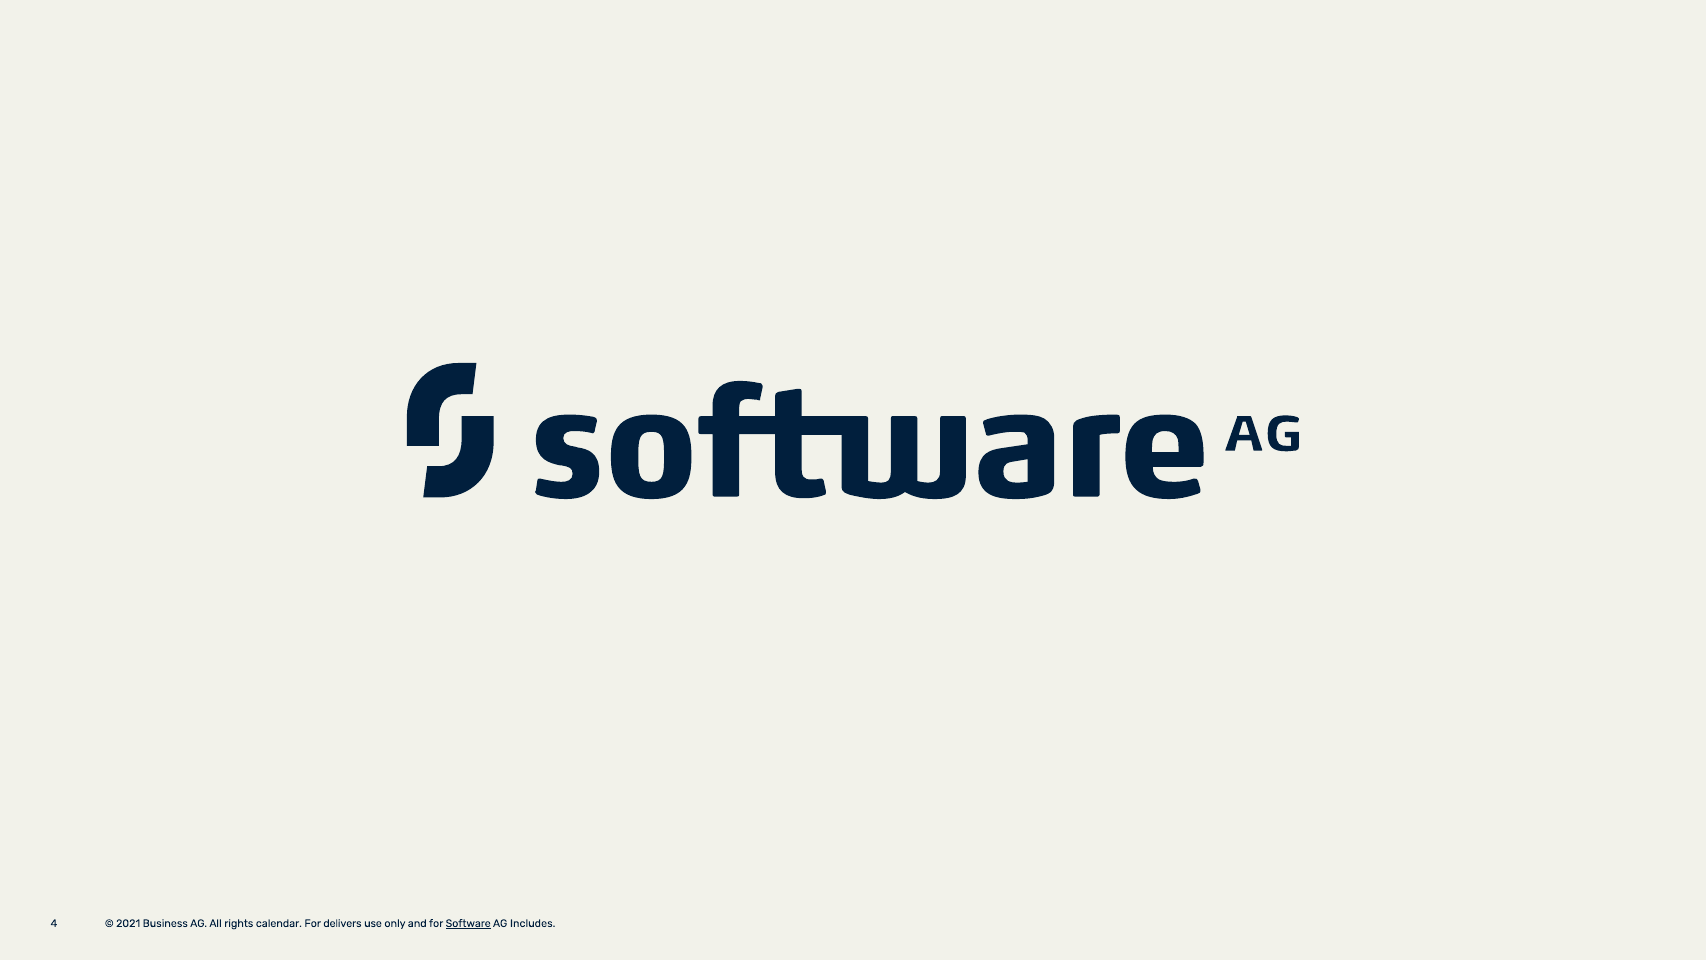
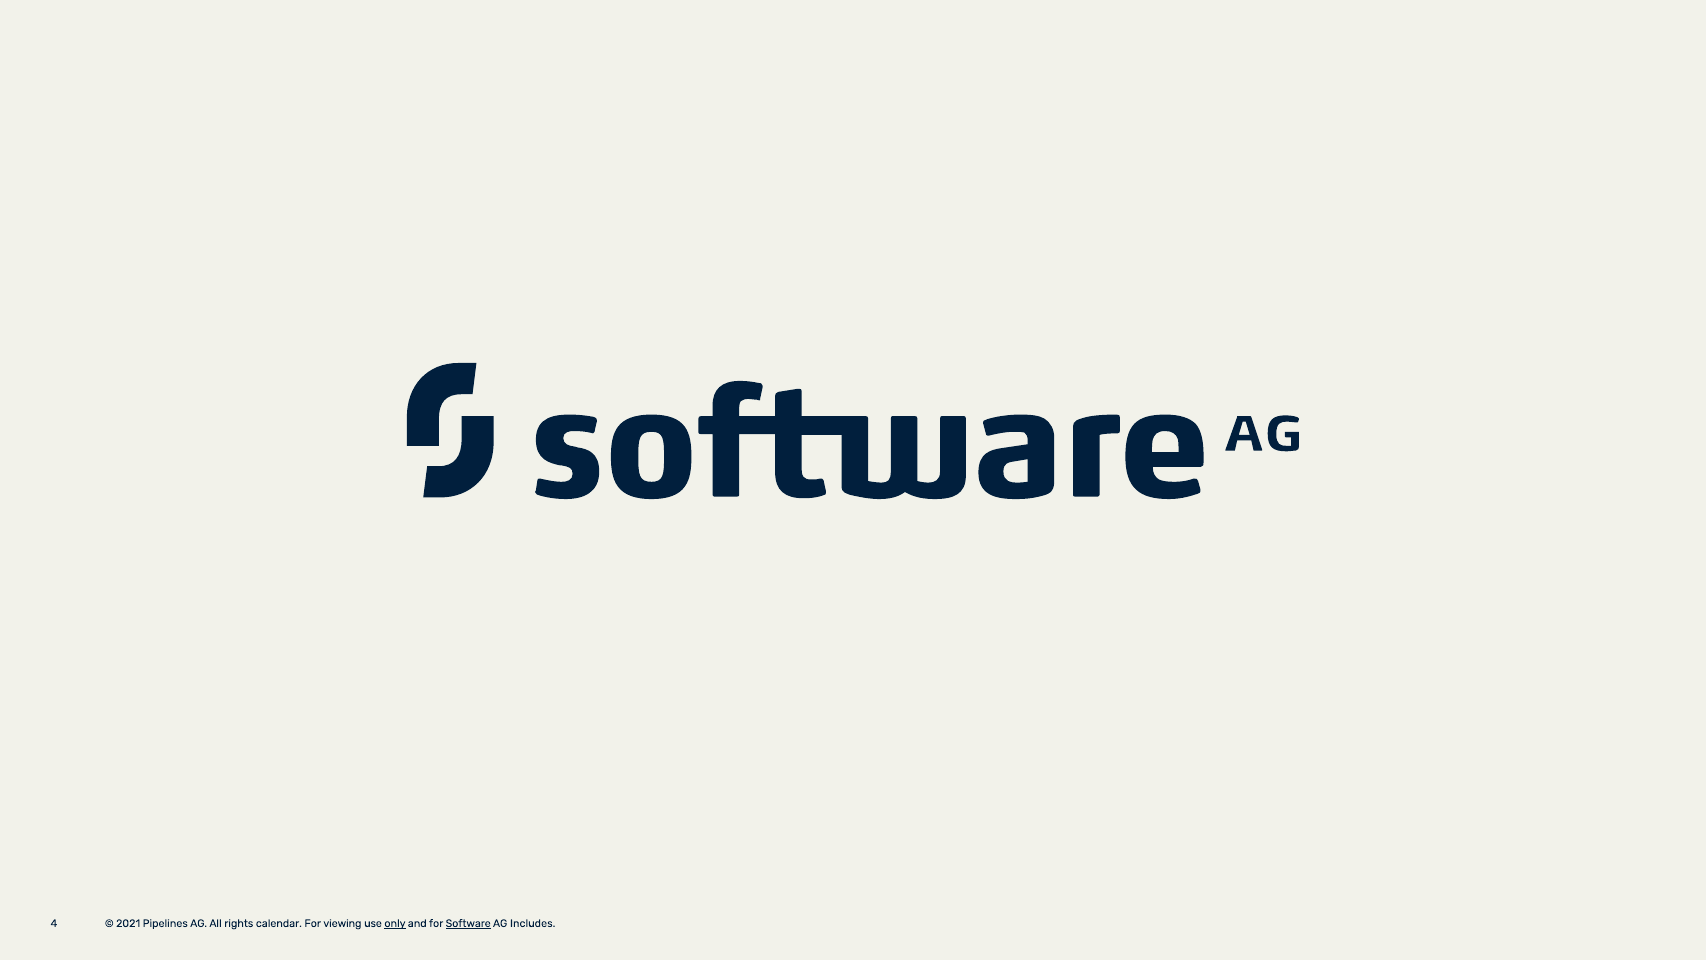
Business: Business -> Pipelines (165, 923)
delivers: delivers -> viewing (342, 923)
only underline: none -> present (395, 923)
